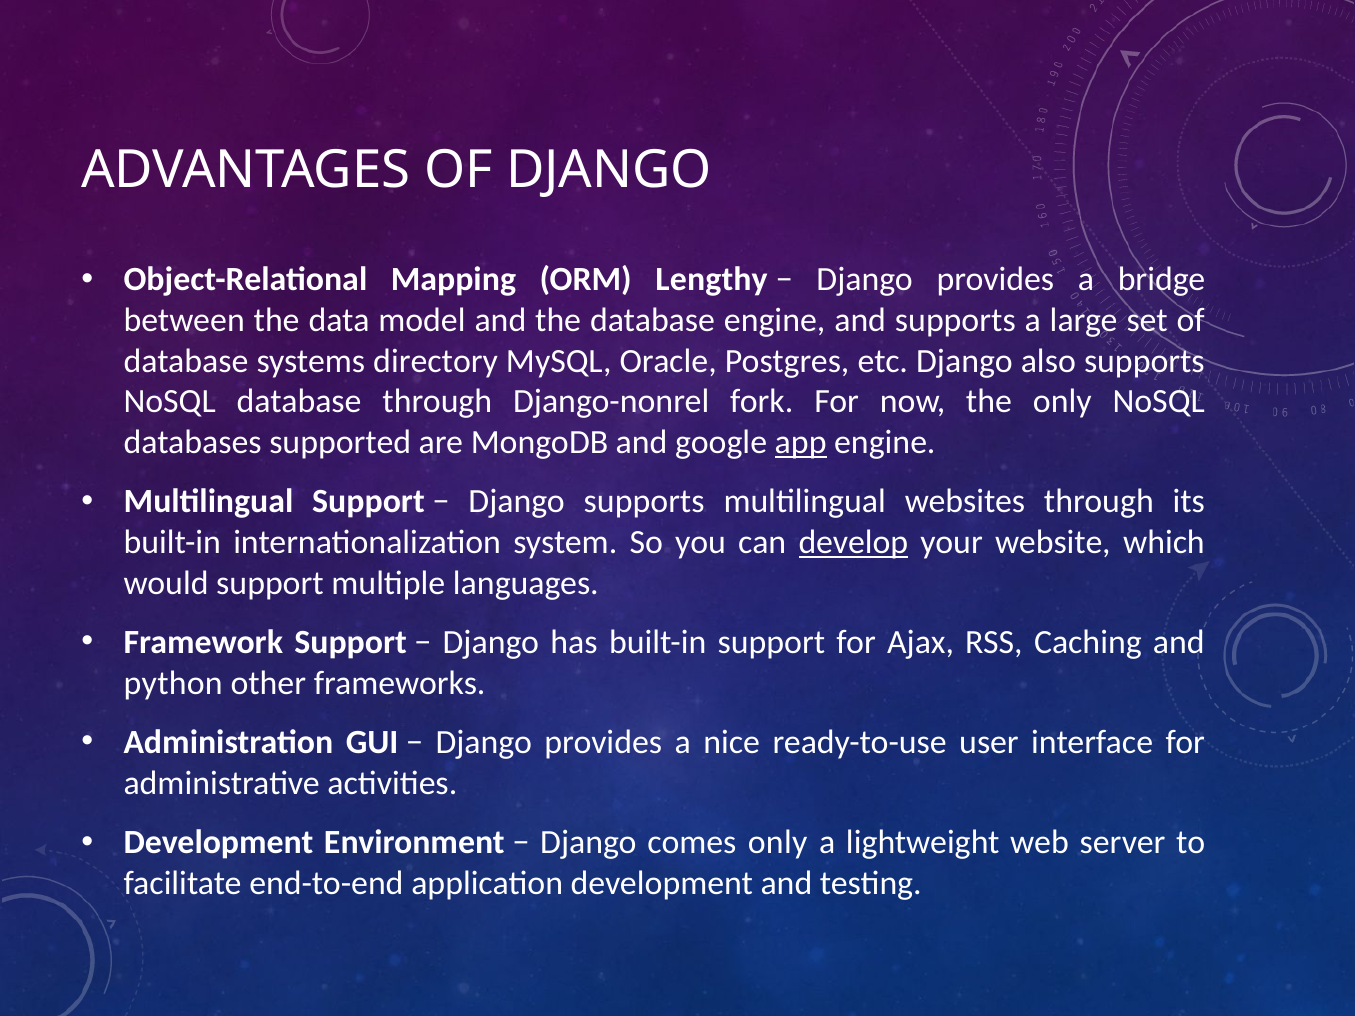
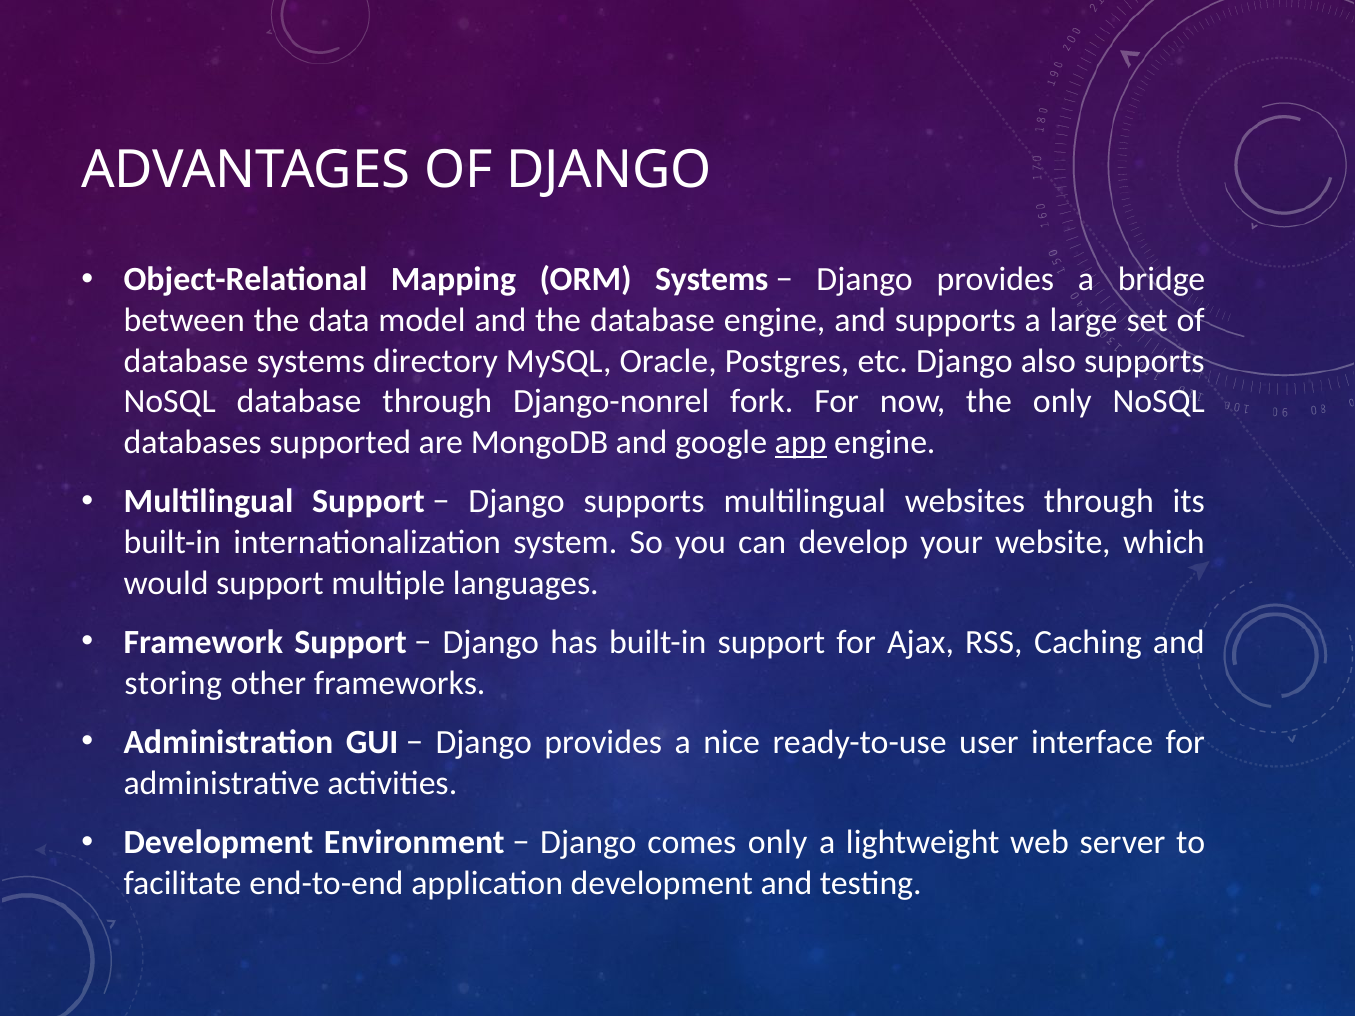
ORM Lengthy: Lengthy -> Systems (712, 280)
develop underline: present -> none (853, 543)
python: python -> storing (173, 683)
